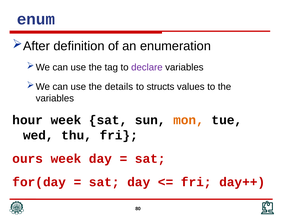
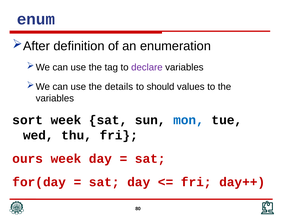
structs: structs -> should (160, 86)
hour: hour -> sort (28, 120)
mon colour: orange -> blue (189, 120)
